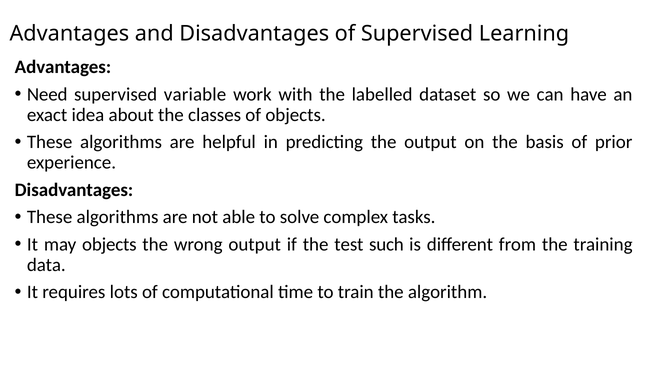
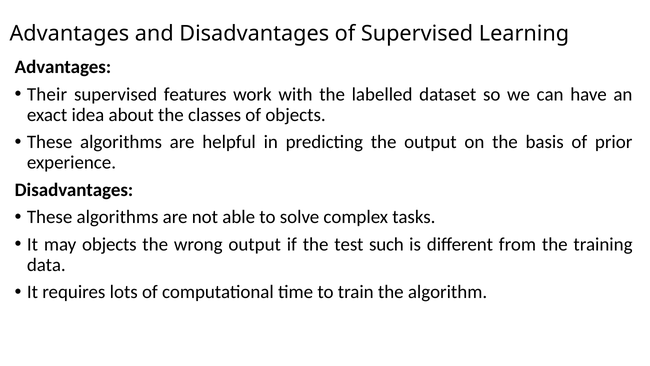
Need: Need -> Their (47, 94)
variable: variable -> features (195, 94)
